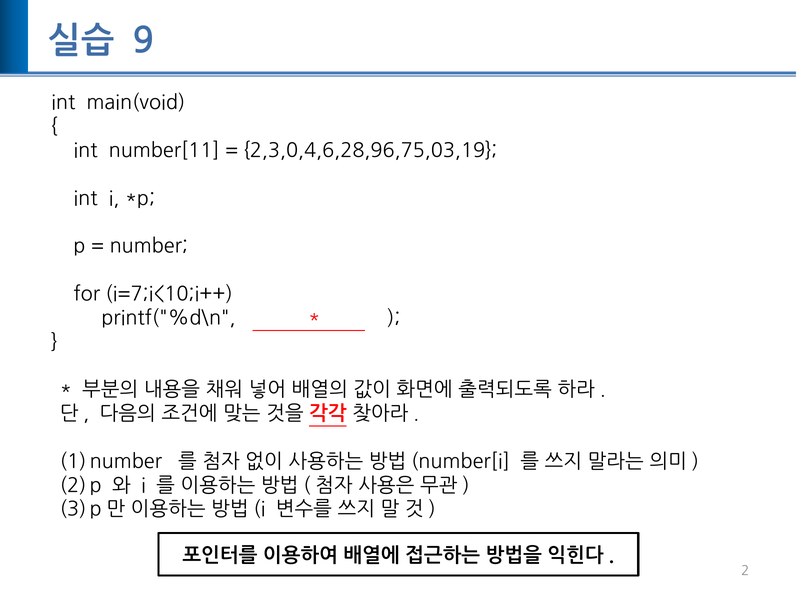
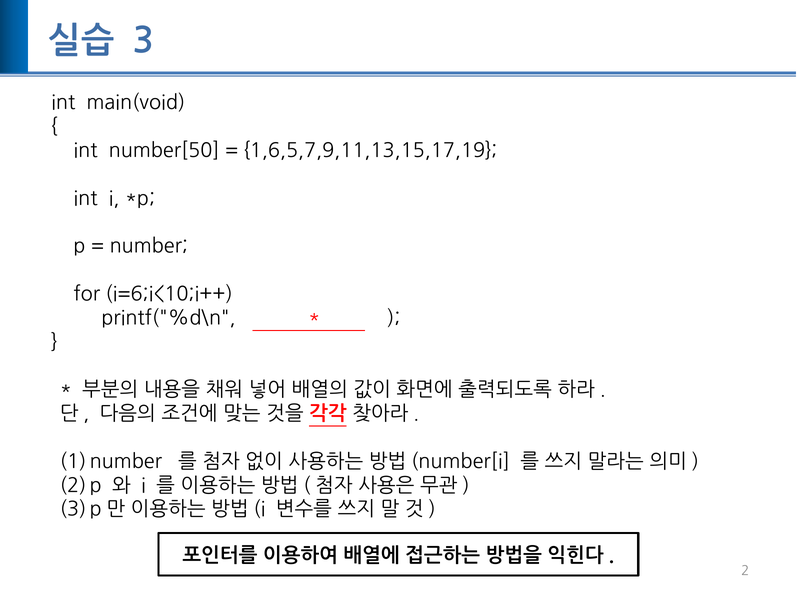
9: 9 -> 3 (144, 41)
number[11: number[11 -> number[50 (164, 151)
2,3,0,4,6,28,96,75,03,19: 2,3,0,4,6,28,96,75,03,19 -> 1,6,5,7,9,11,13,15,17,19 (371, 151)
i=7;i<10;i++: i=7;i<10;i++ -> i=6;i<10;i++ (169, 294)
